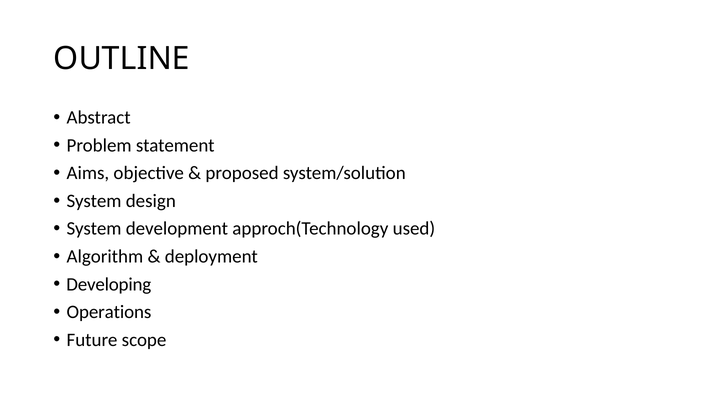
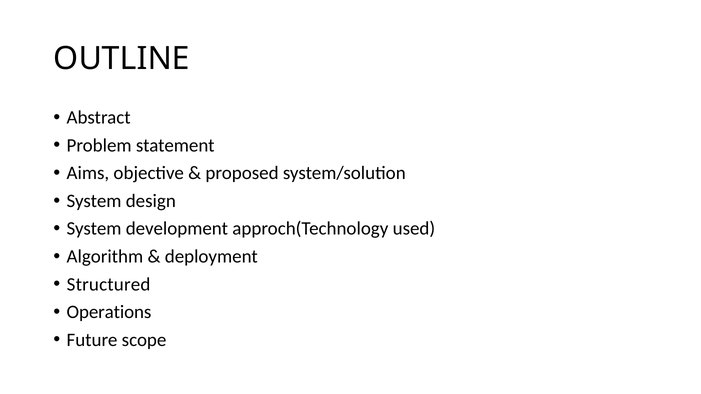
Developing: Developing -> Structured (109, 285)
